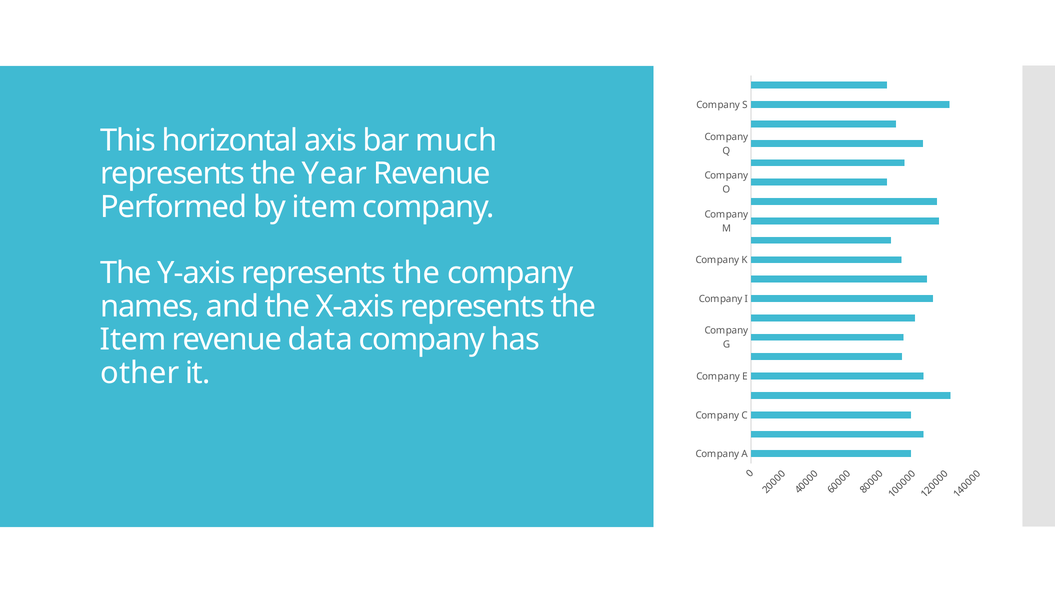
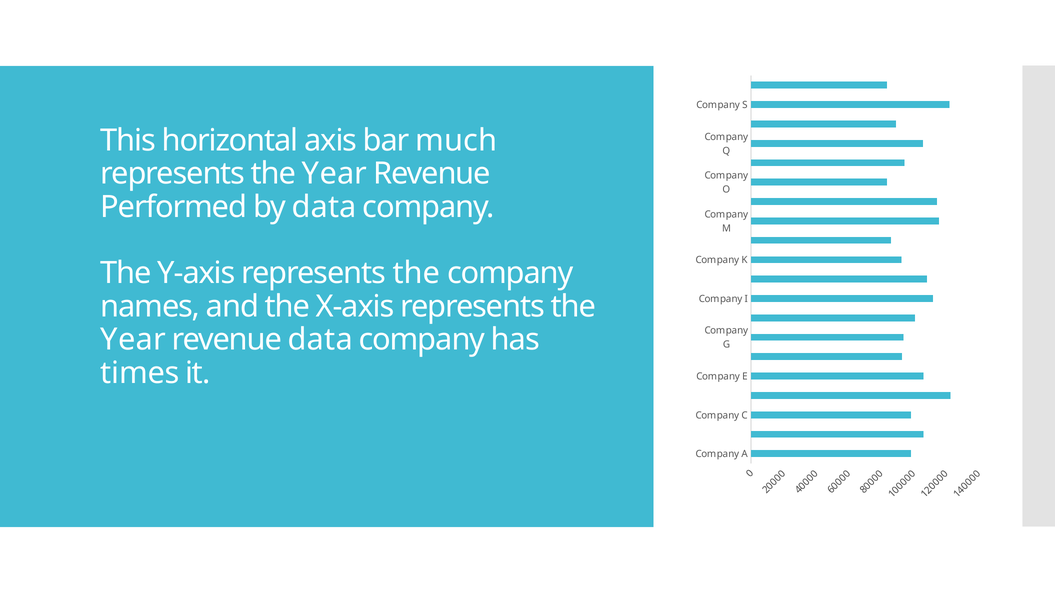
by item: item -> data (324, 207)
Item: Item -> Year (133, 340)
other: other -> times (140, 373)
